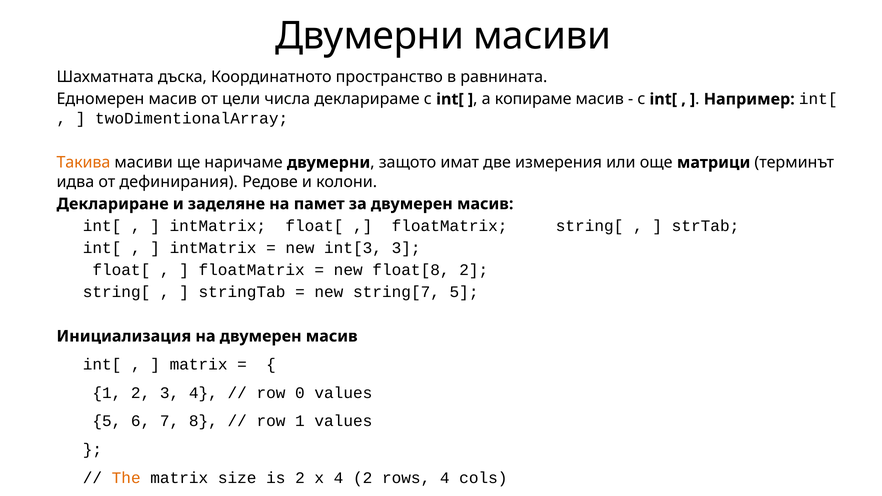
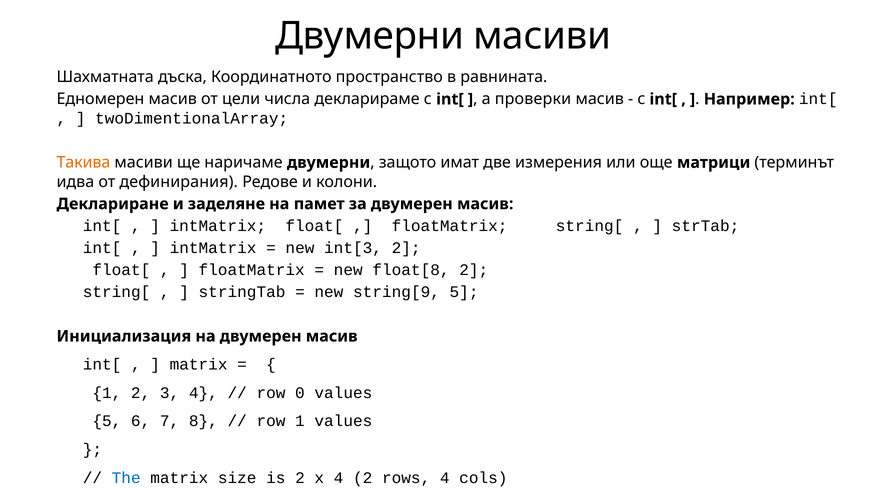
копираме: копираме -> проверки (533, 99)
int[3 3: 3 -> 2 (406, 248)
string[7: string[7 -> string[9 (397, 292)
The colour: orange -> blue (126, 478)
